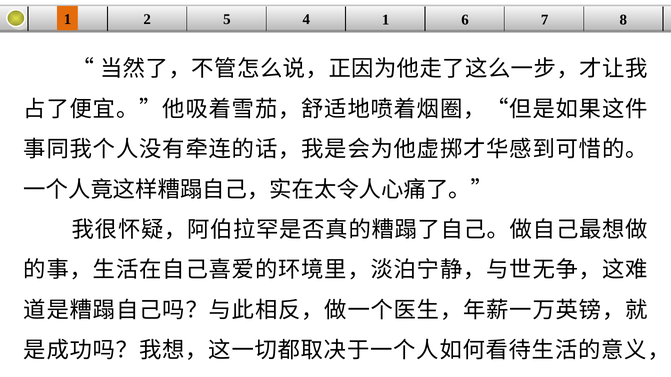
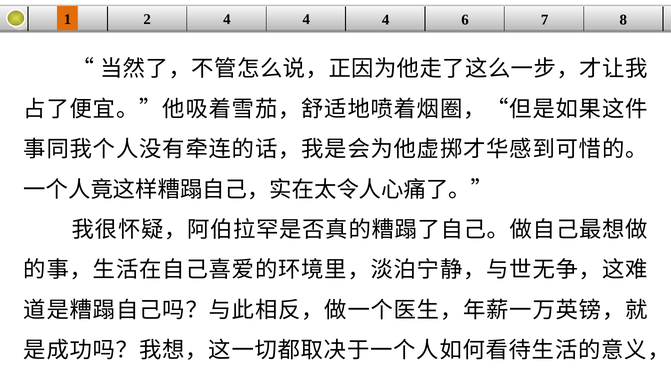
2 5: 5 -> 4 (227, 19)
1: 1 -> 4 (386, 20)
